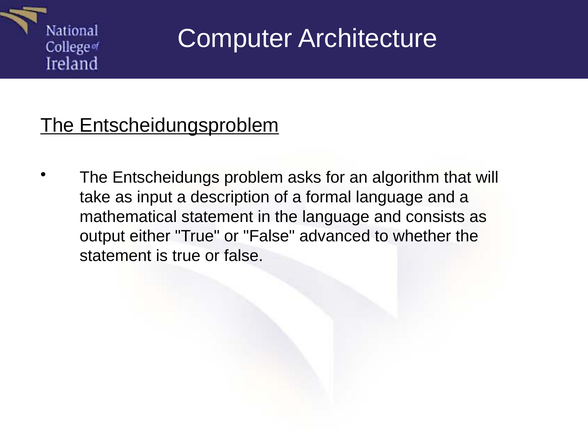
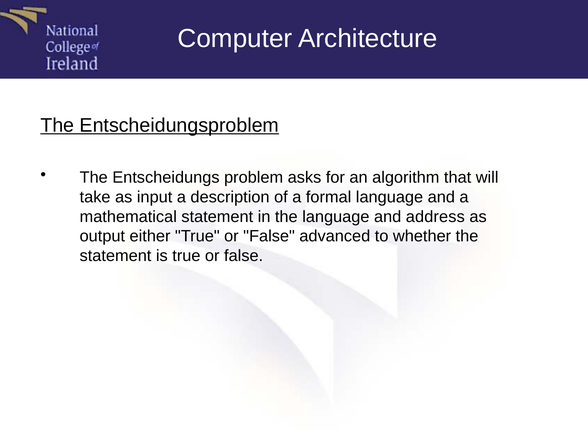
consists: consists -> address (435, 217)
